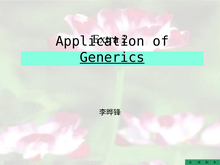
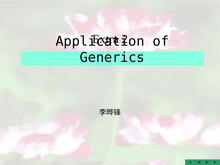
Generics underline: present -> none (112, 57)
